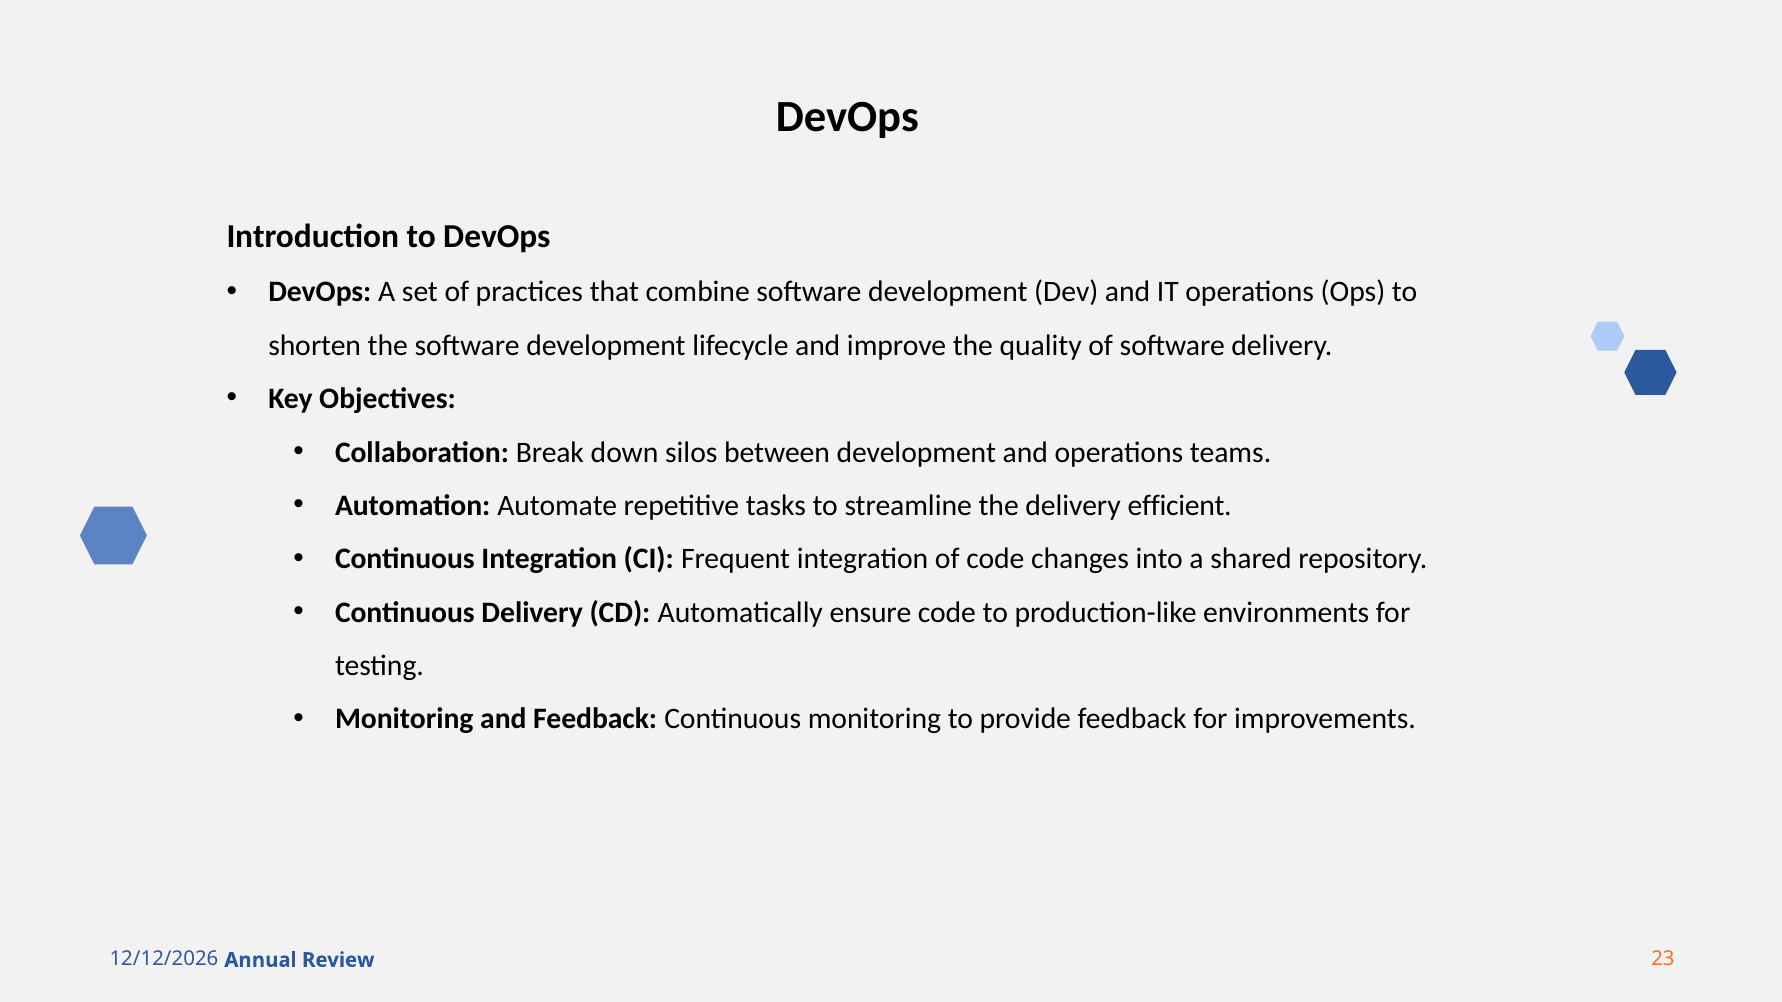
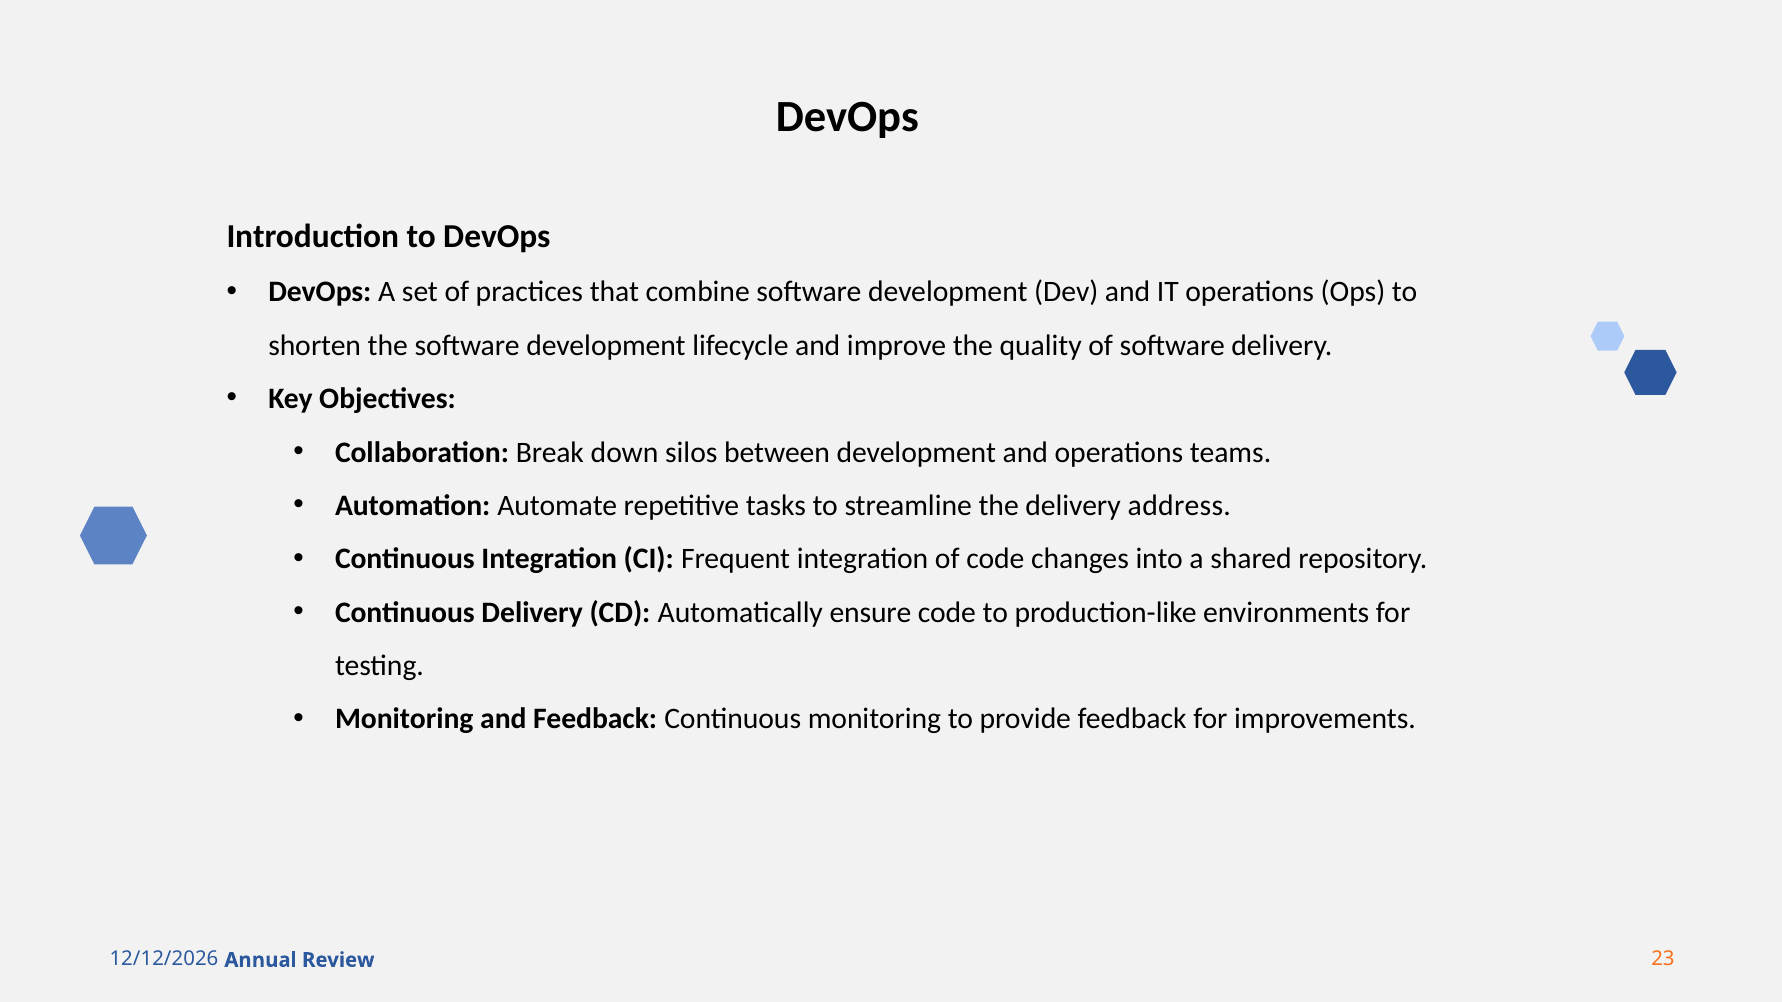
efficient: efficient -> address (1179, 506)
